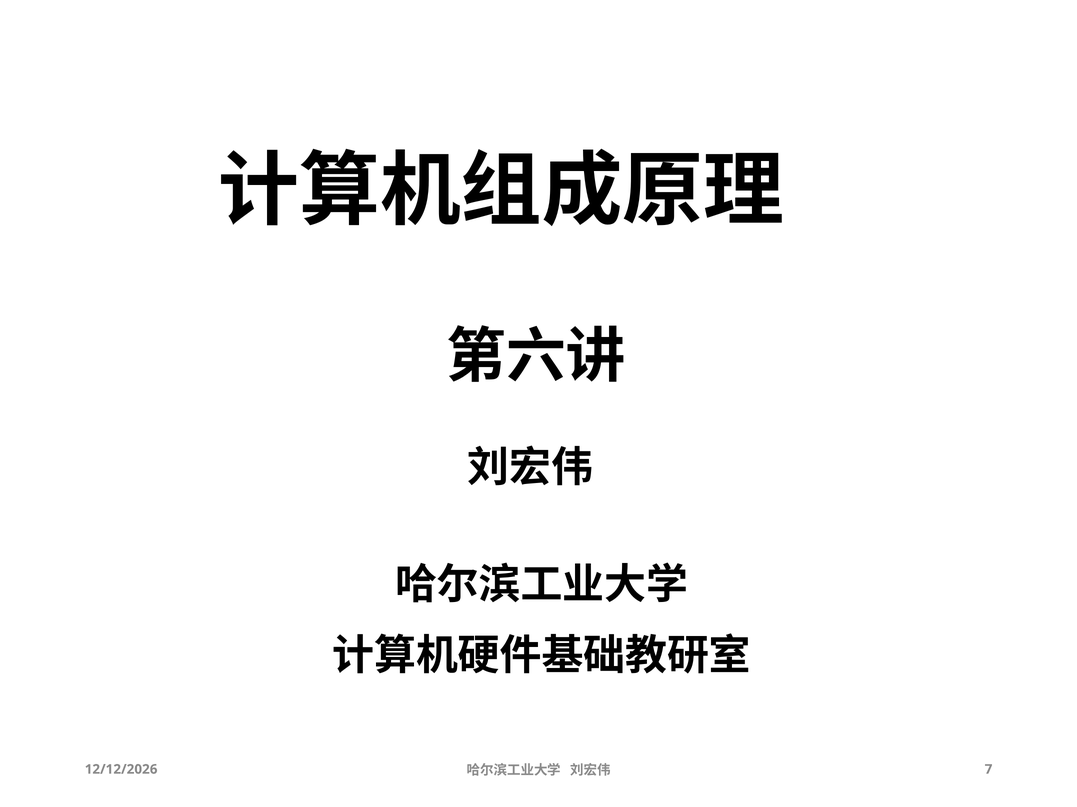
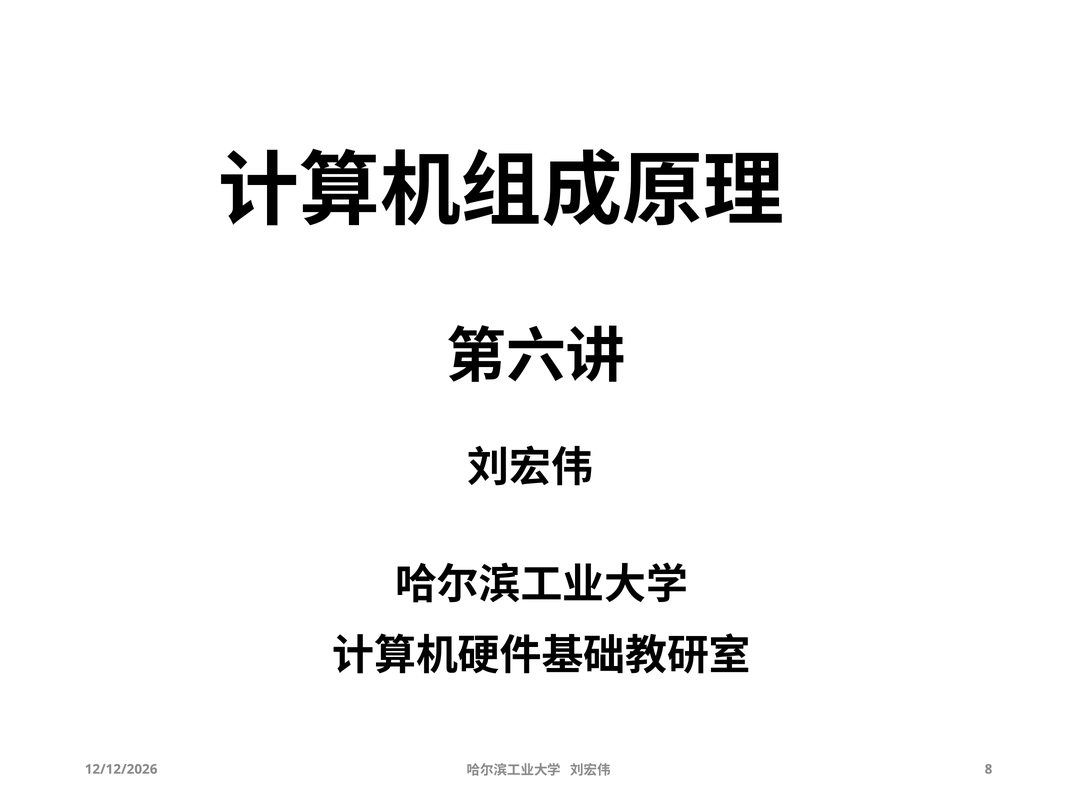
7: 7 -> 8 (989, 770)
